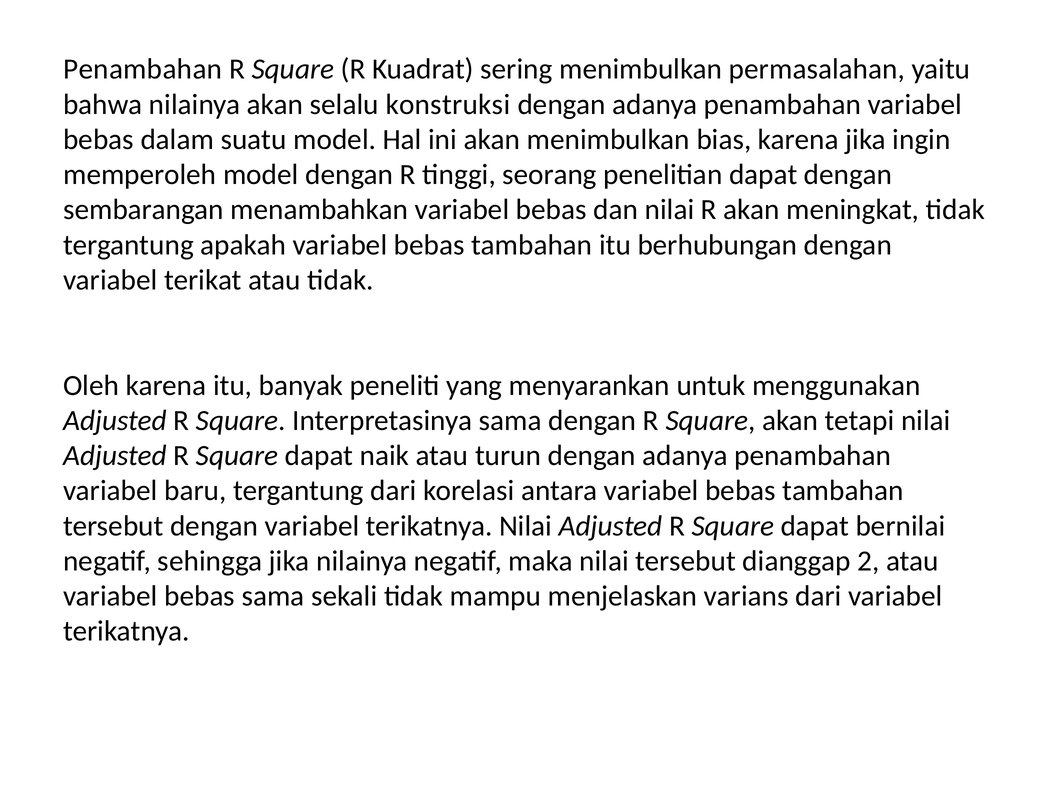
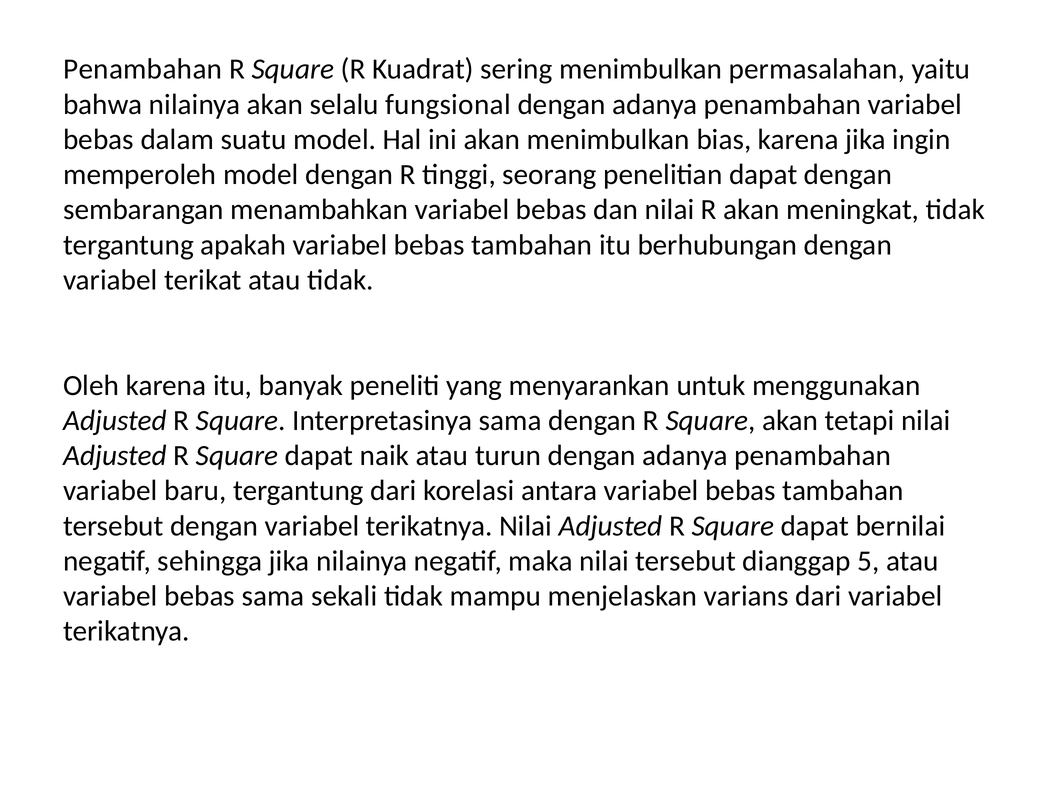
konstruksi: konstruksi -> fungsional (448, 104)
2: 2 -> 5 (868, 561)
